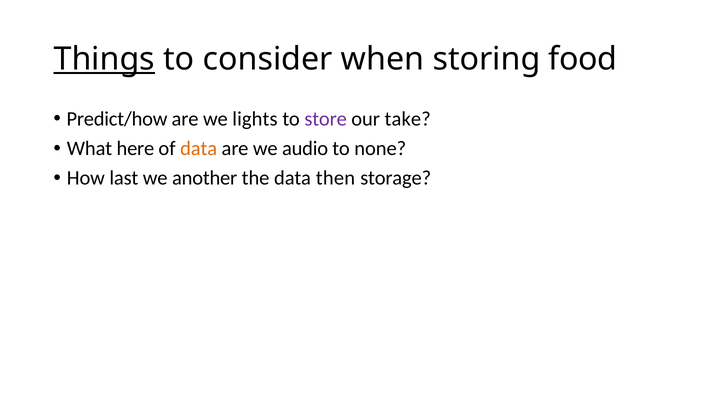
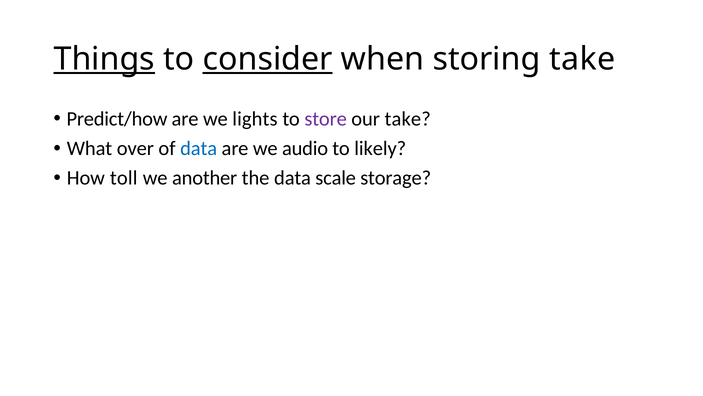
consider underline: none -> present (268, 59)
storing food: food -> take (582, 59)
here: here -> over (135, 148)
data colour: orange -> blue (199, 148)
none: none -> likely (380, 148)
last: last -> toll (124, 178)
then: then -> scale (336, 178)
